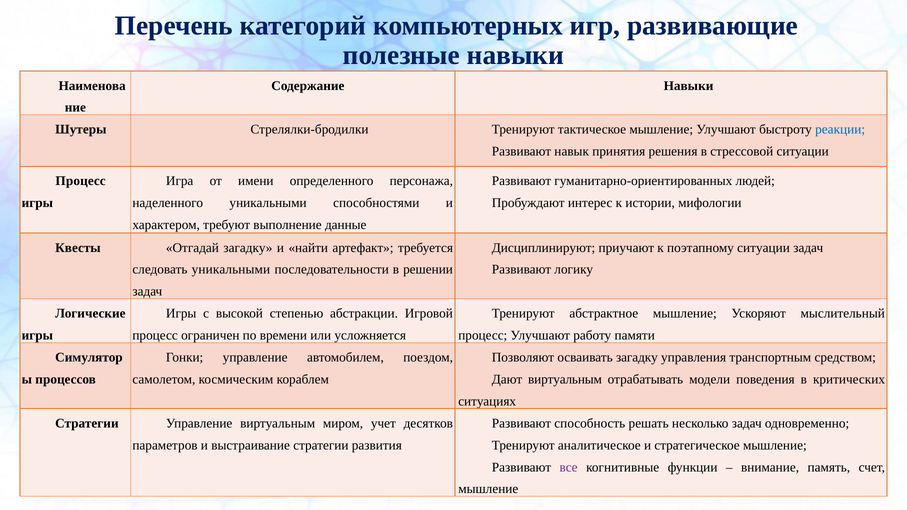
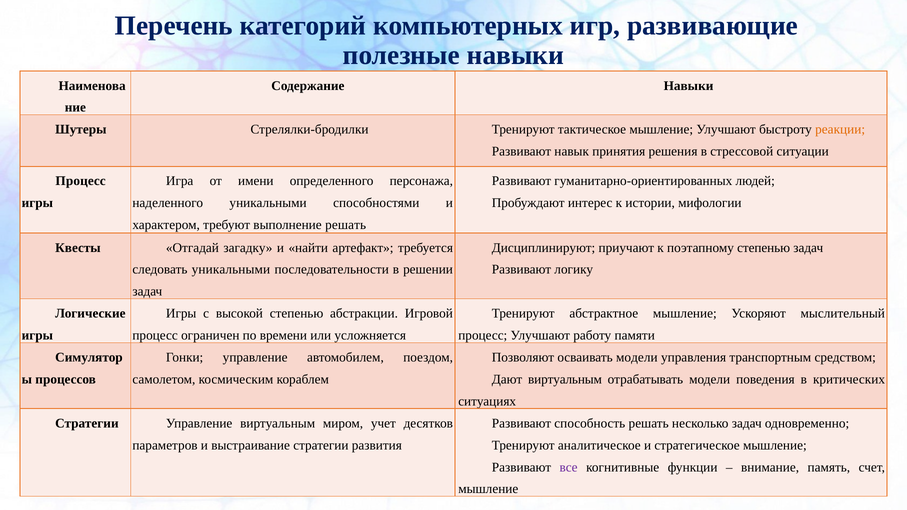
реакции colour: blue -> orange (840, 130)
выполнение данные: данные -> решать (346, 225)
поэтапному ситуации: ситуации -> степенью (764, 248)
осваивать загадку: загадку -> модели (637, 358)
